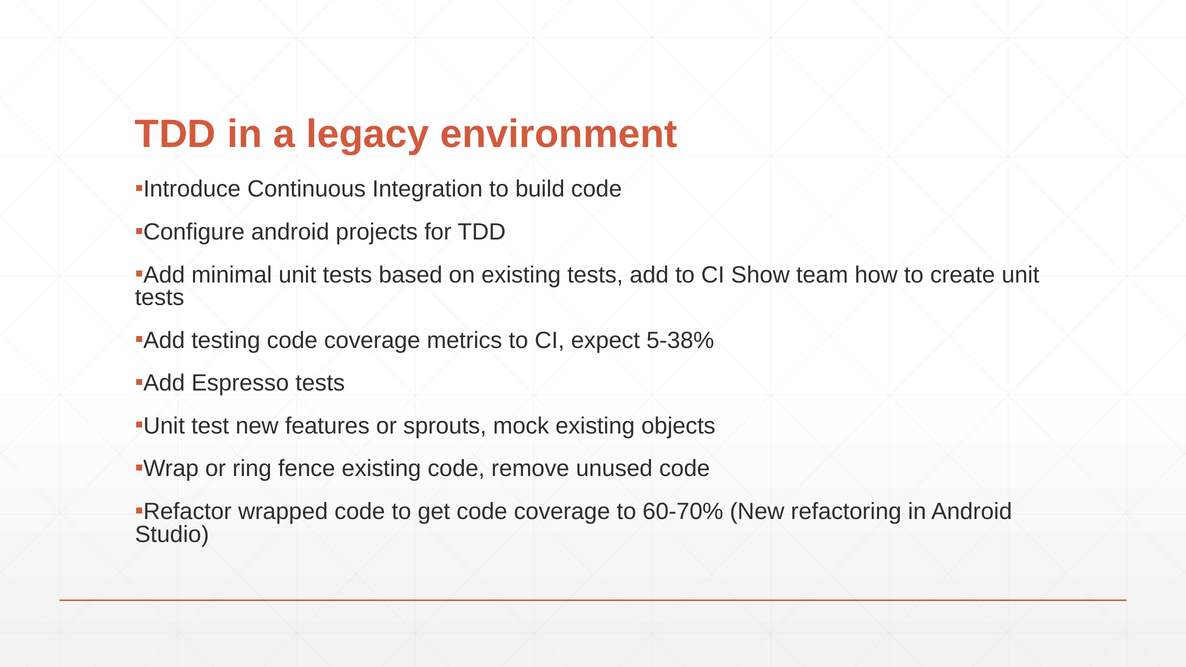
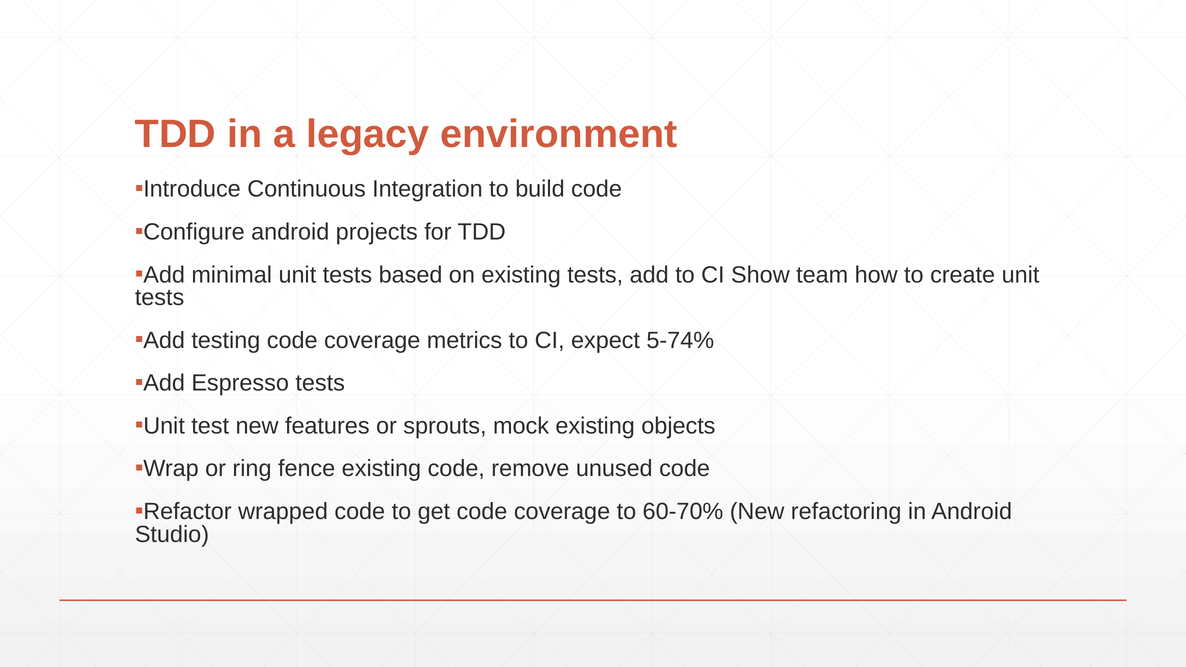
5-38%: 5-38% -> 5-74% (680, 340)
